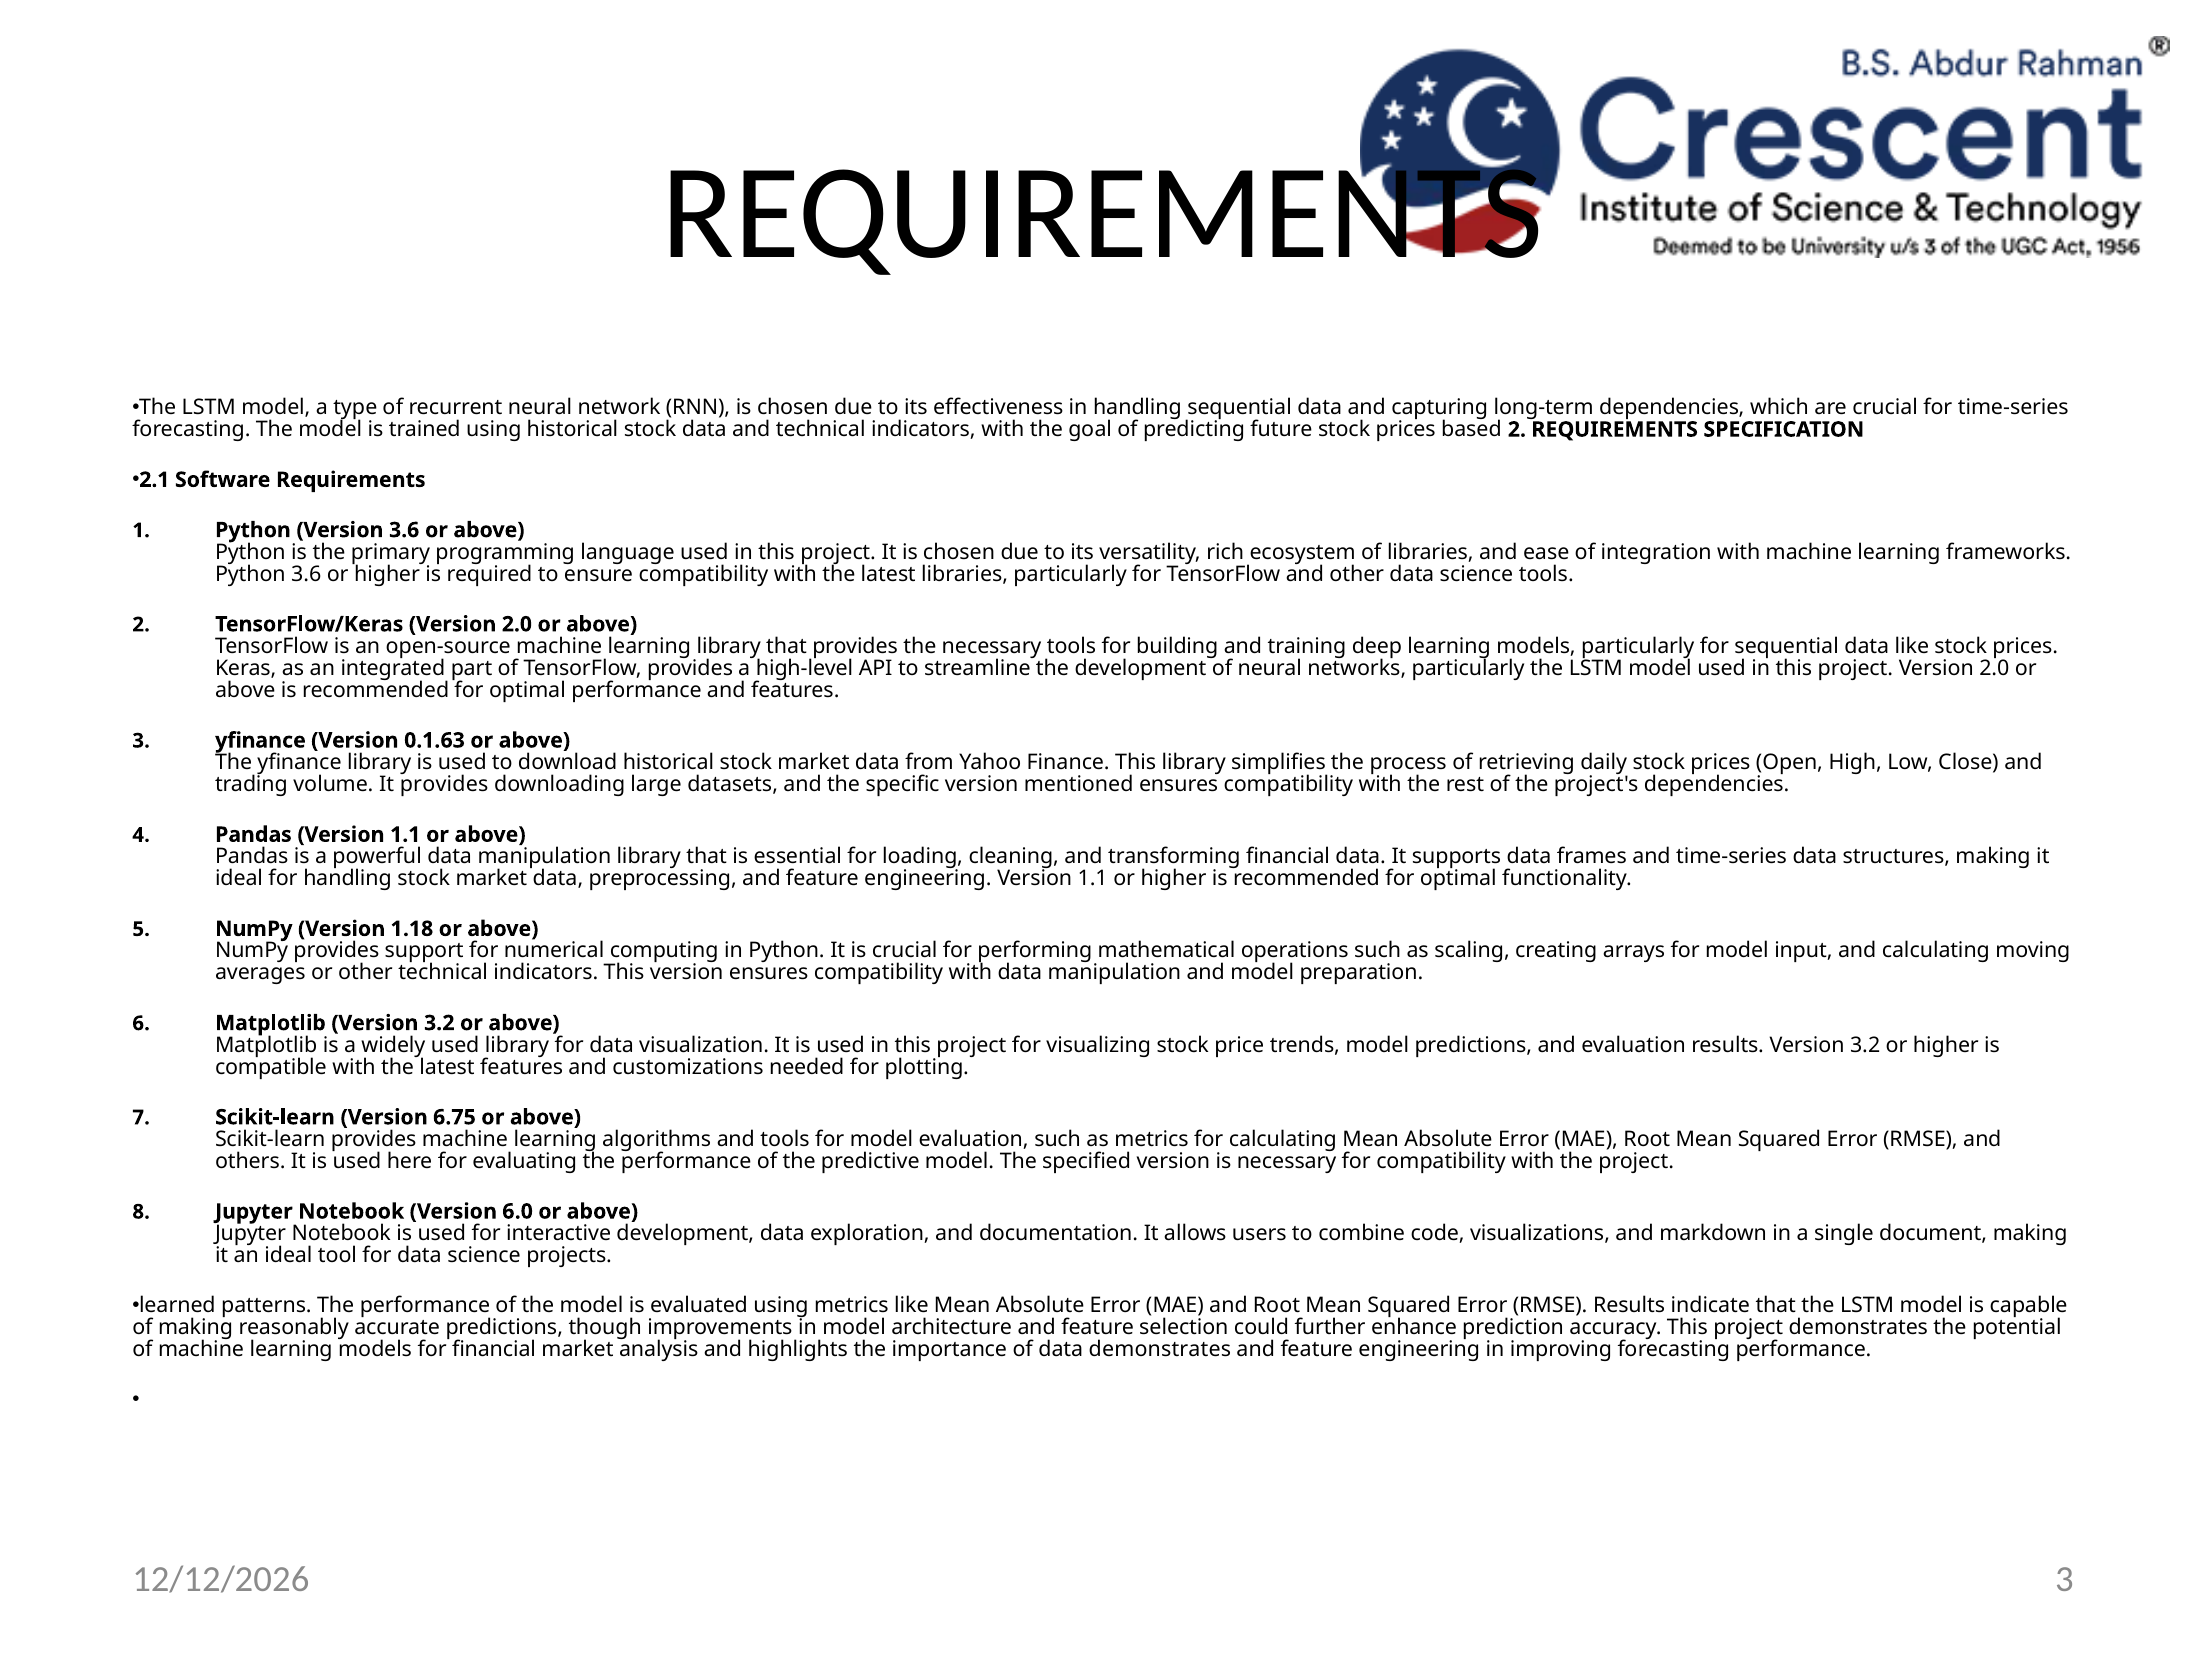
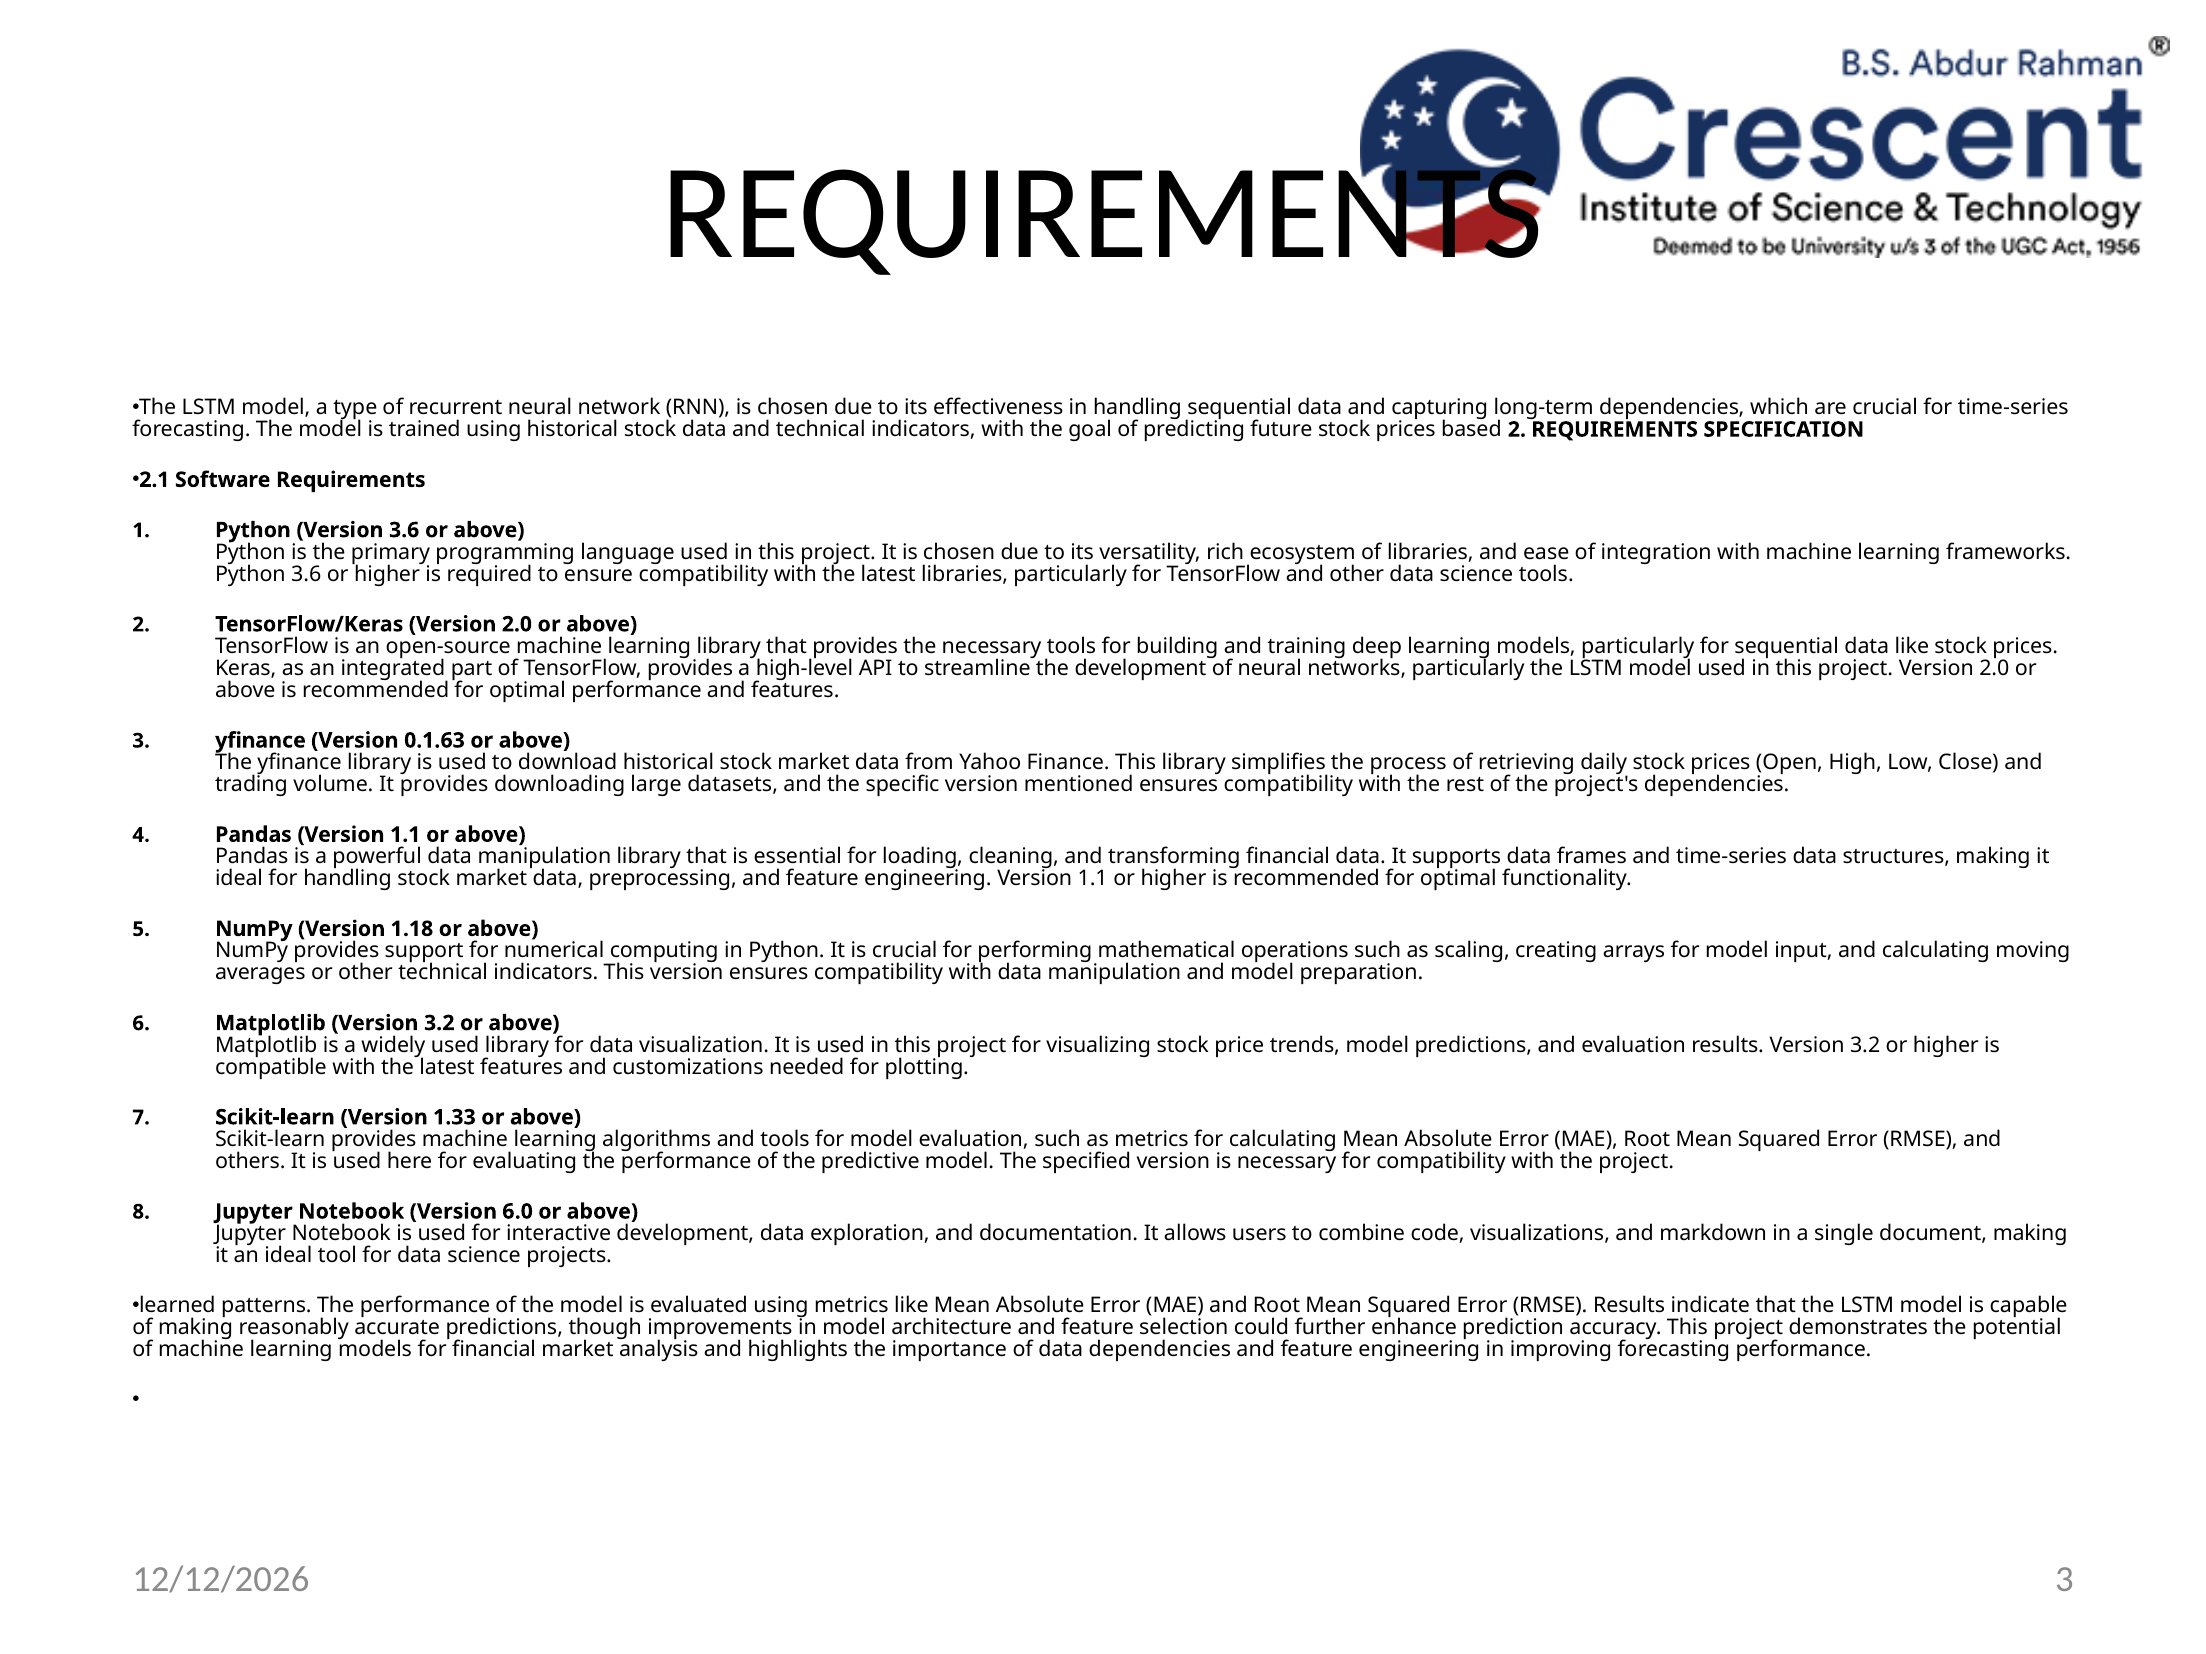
6.75: 6.75 -> 1.33 (454, 1118)
data demonstrates: demonstrates -> dependencies (1160, 1350)
